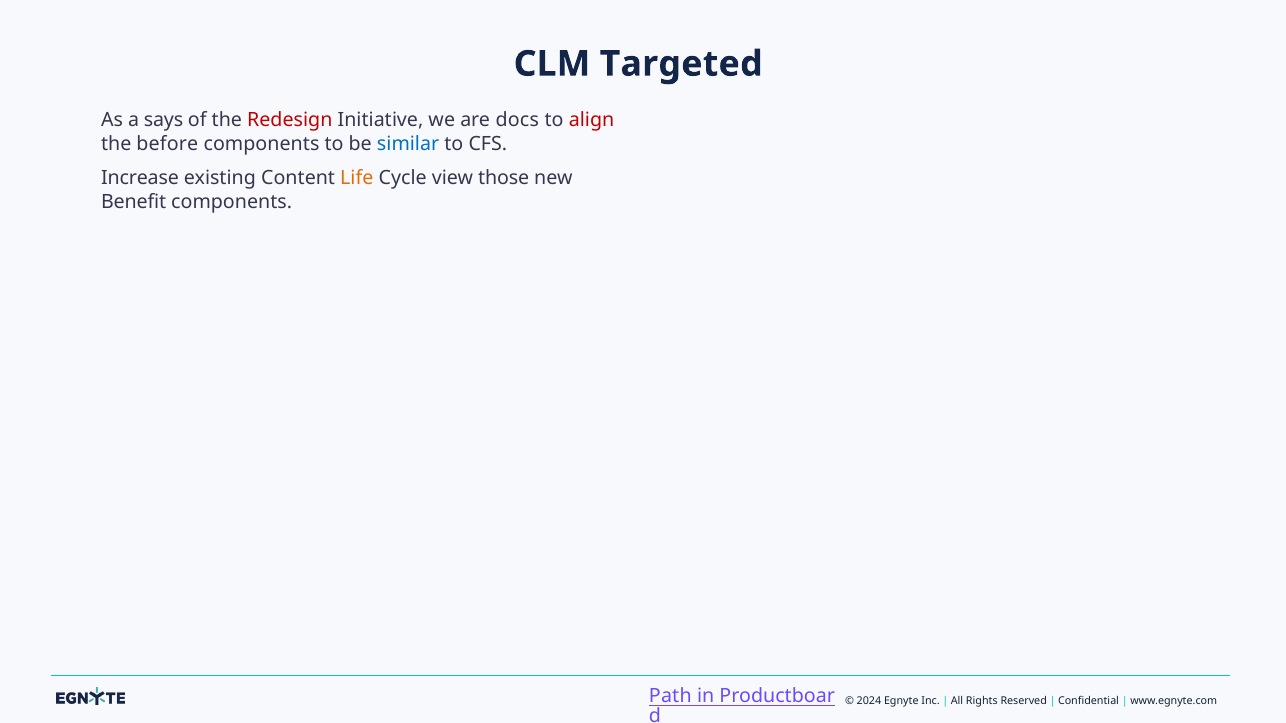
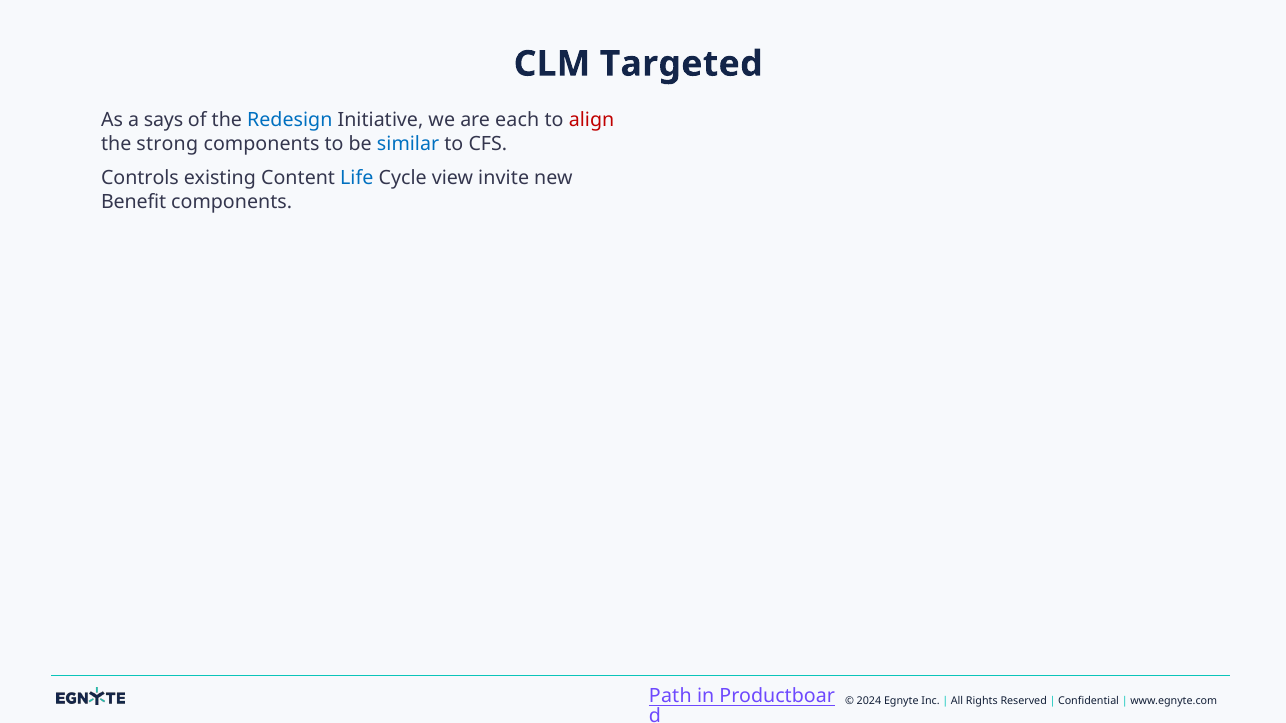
Redesign colour: red -> blue (290, 120)
docs: docs -> each (517, 120)
before: before -> strong (167, 144)
Increase: Increase -> Controls (140, 178)
Life colour: orange -> blue (357, 178)
those: those -> invite (504, 178)
